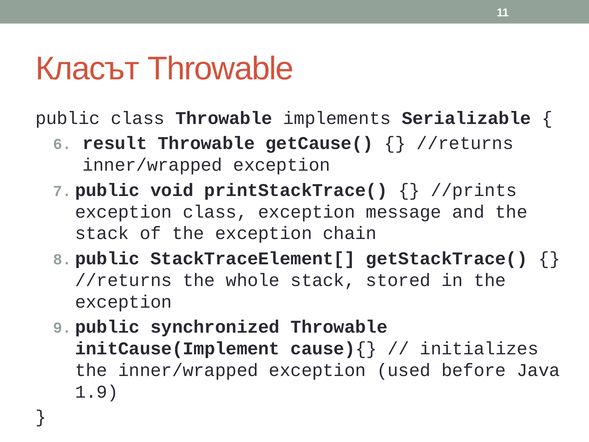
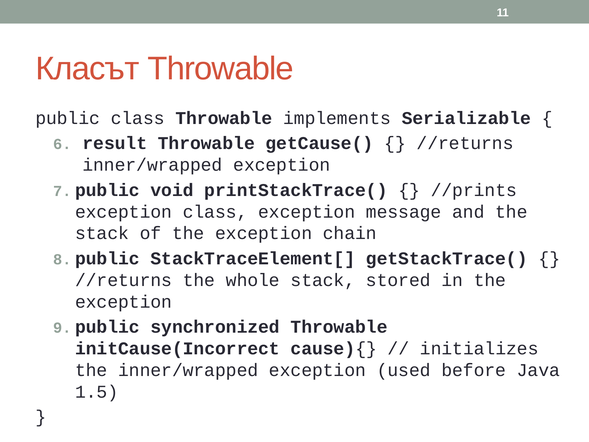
initCause(Implement: initCause(Implement -> initCause(Incorrect (177, 348)
1.9: 1.9 -> 1.5 (97, 392)
